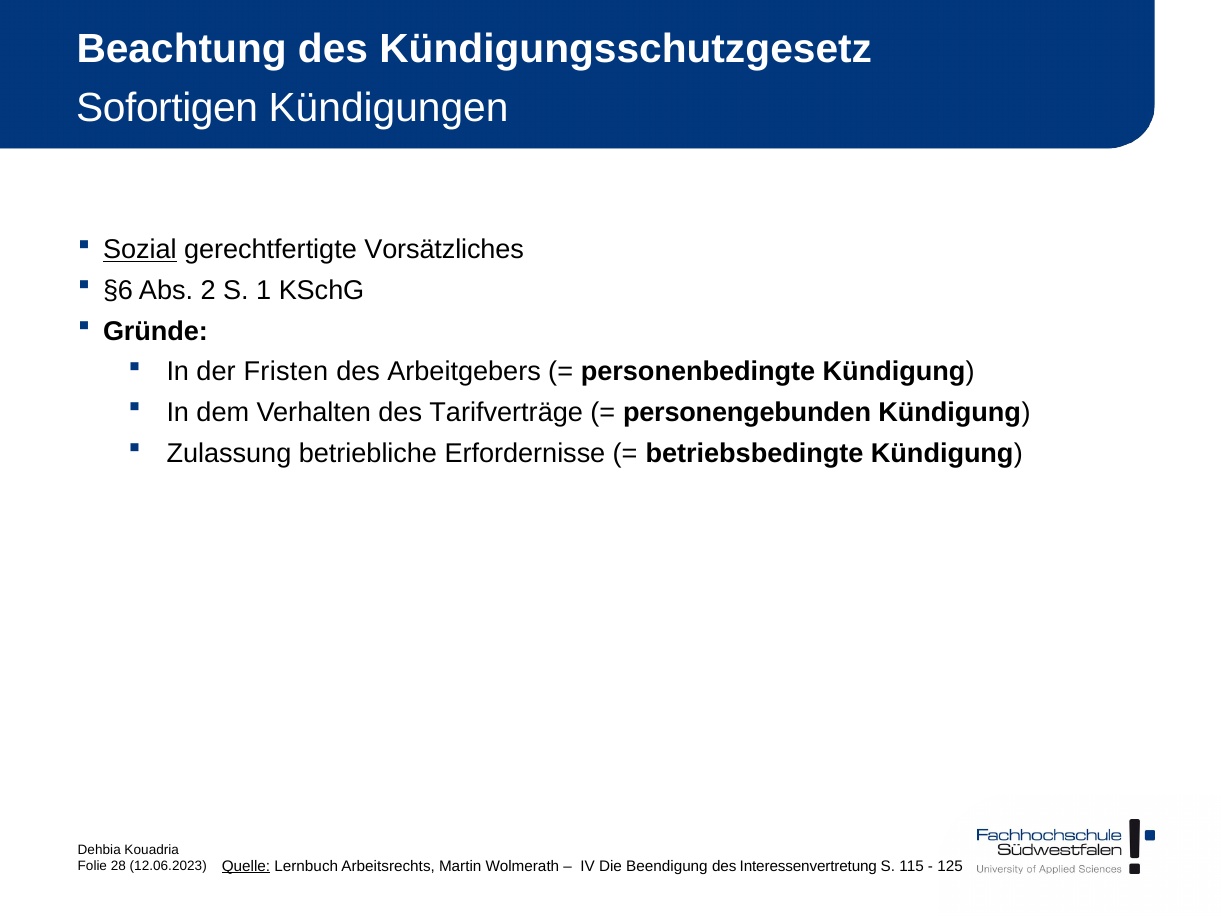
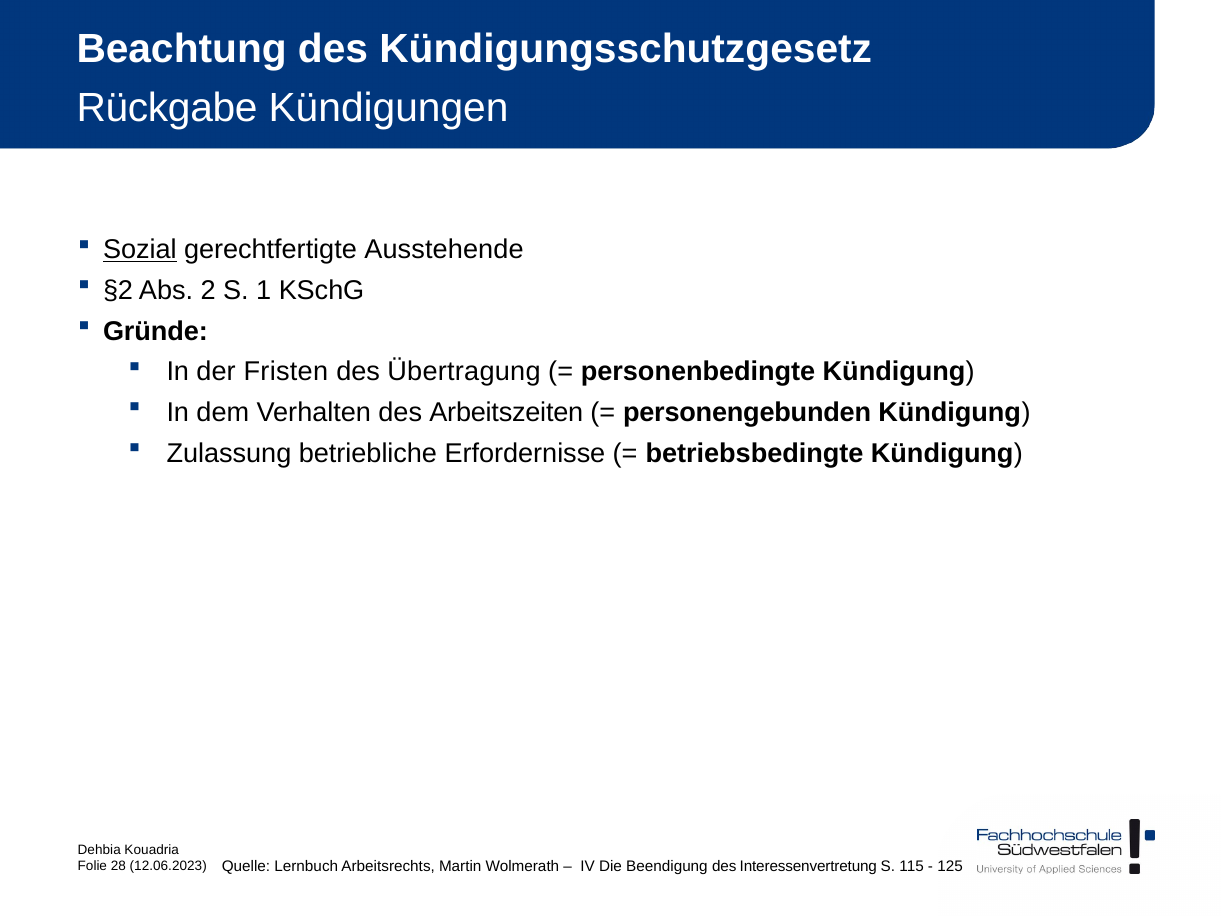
Sofortigen: Sofortigen -> Rückgabe (167, 108)
Vorsätzliches: Vorsätzliches -> Ausstehende (444, 250)
§6: §6 -> §2 (118, 290)
Arbeitgebers: Arbeitgebers -> Übertragung (464, 372)
Tarifverträge: Tarifverträge -> Arbeitszeiten (506, 412)
Quelle underline: present -> none (246, 866)
